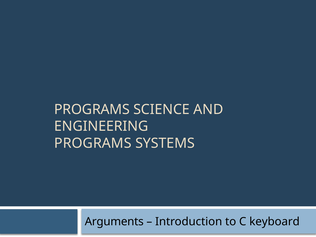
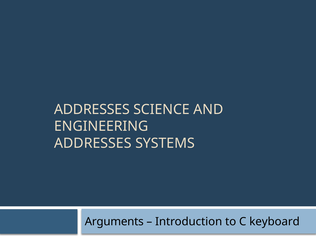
PROGRAMS: PROGRAMS -> ADDRESSES (92, 109)
PROGRAMS: PROGRAMS -> ADDRESSES (93, 143)
